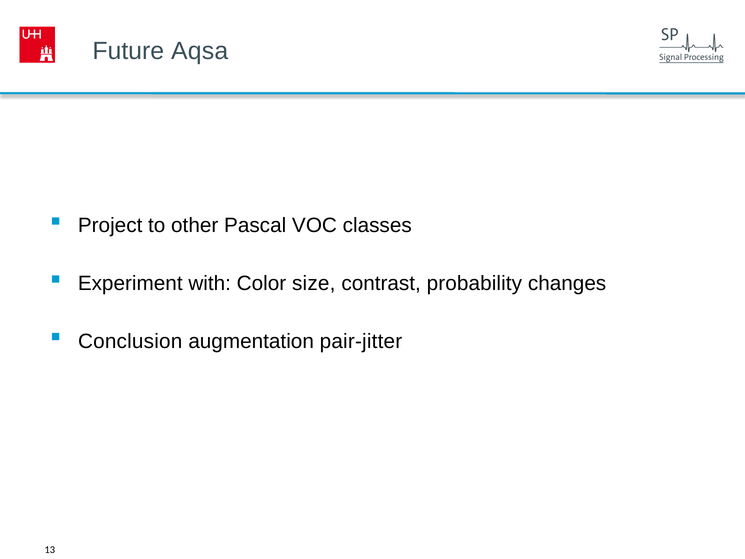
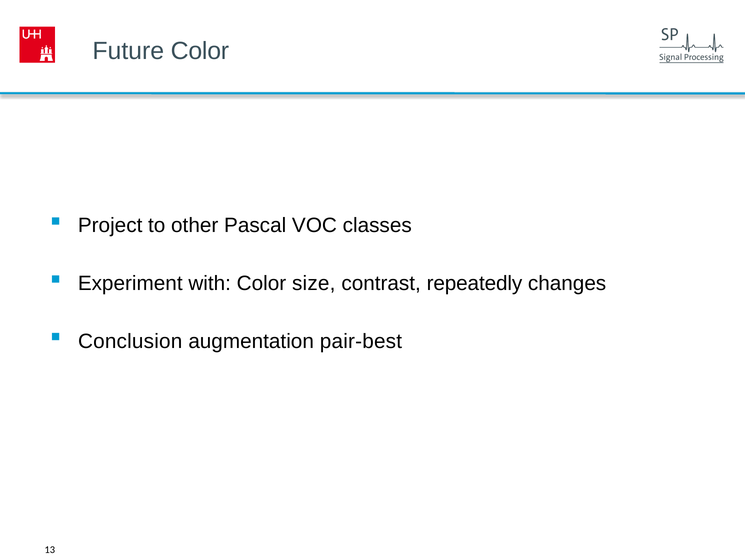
Future Aqsa: Aqsa -> Color (200, 51)
probability: probability -> repeatedly (474, 283)
pair-jitter: pair-jitter -> pair-best (361, 341)
